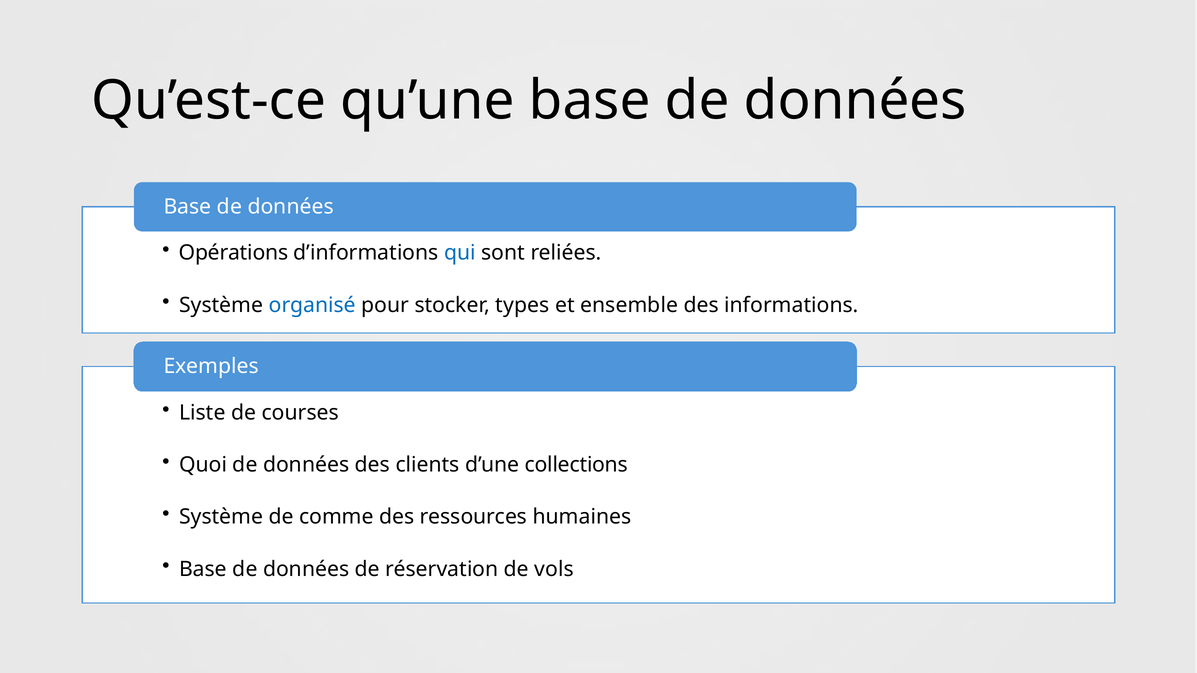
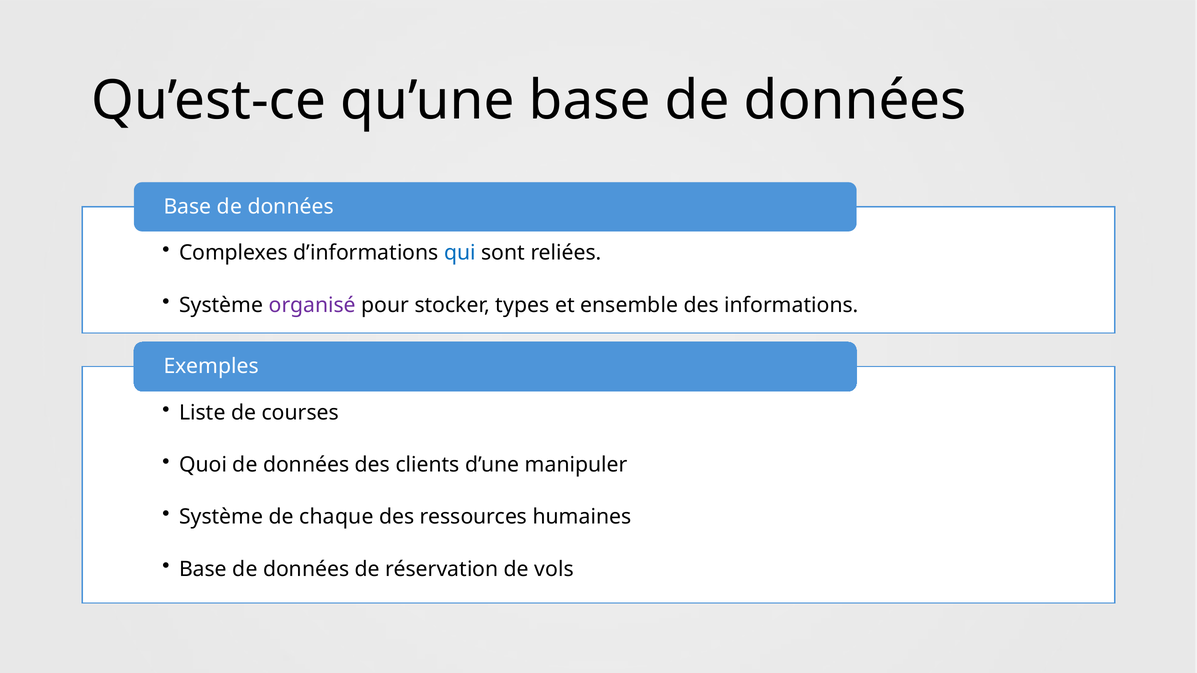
Opérations: Opérations -> Complexes (234, 253)
organisé colour: blue -> purple (312, 305)
collections: collections -> manipuler (576, 465)
comme: comme -> chaque (336, 517)
